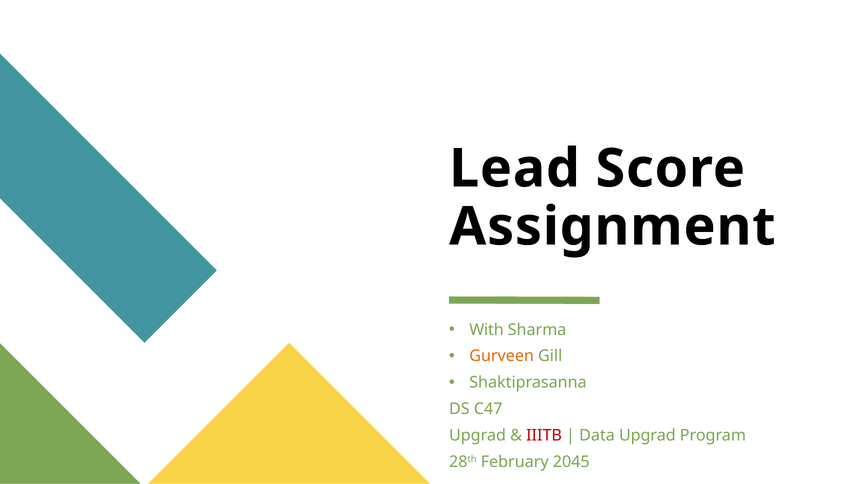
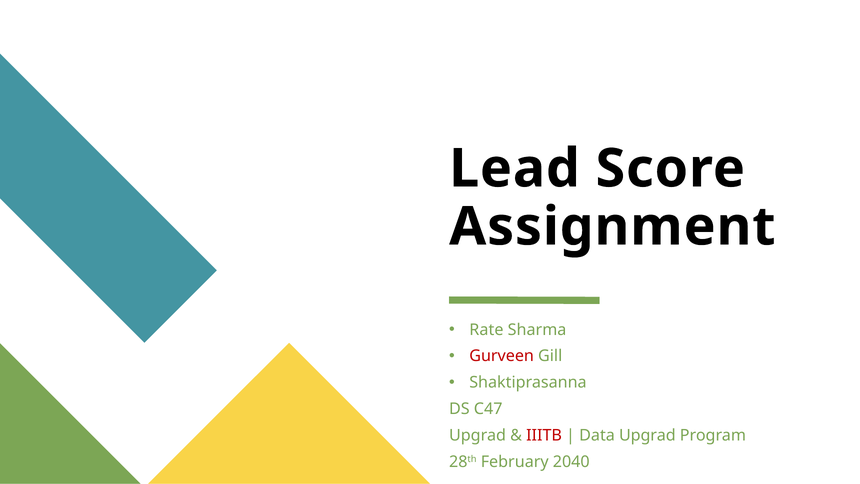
With: With -> Rate (486, 330)
Gurveen colour: orange -> red (502, 356)
2045: 2045 -> 2040 (571, 461)
